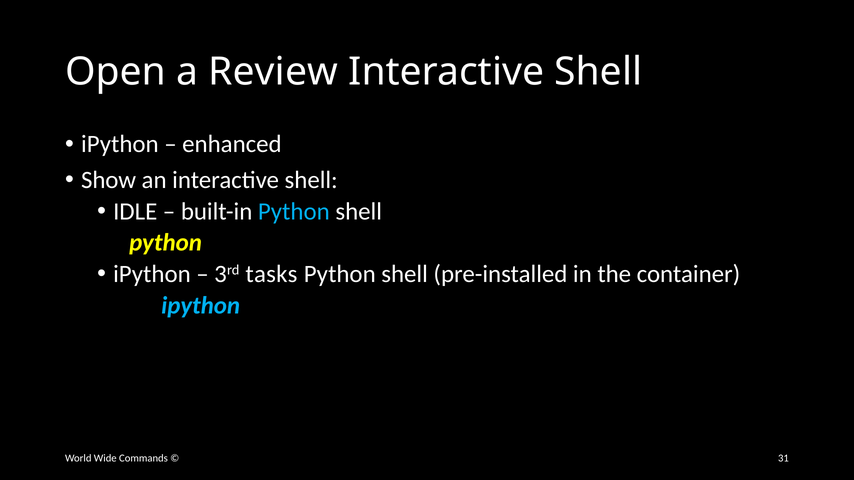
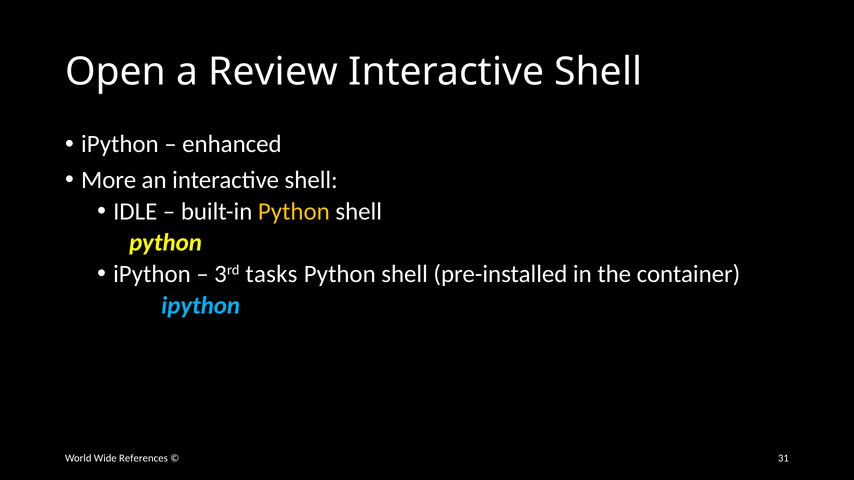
Show: Show -> More (109, 180)
Python colour: light blue -> yellow (294, 212)
Commands: Commands -> References (143, 459)
